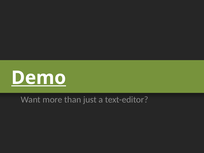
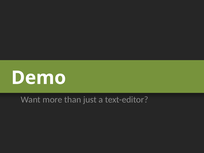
Demo underline: present -> none (39, 78)
